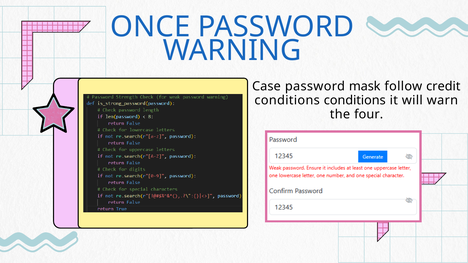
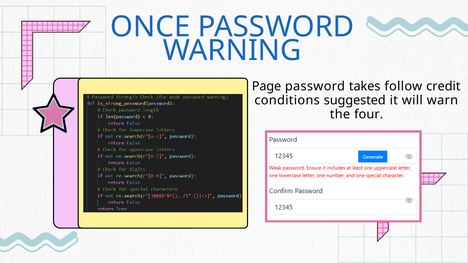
Case: Case -> Page (267, 86)
mask: mask -> takes (365, 86)
conditions conditions: conditions -> suggested (355, 100)
